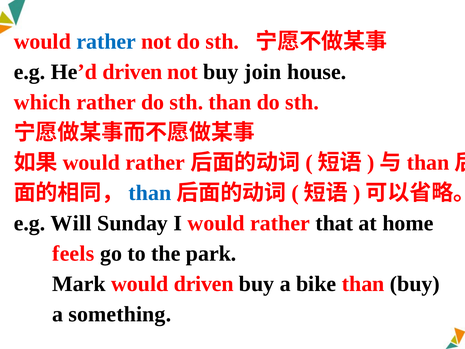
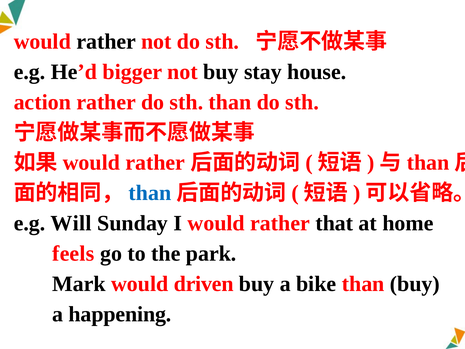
rather colour: blue -> black (106, 42)
He’d driven: driven -> bigger (132, 72)
join: join -> stay (263, 72)
which: which -> action (42, 102)
something: something -> happening (120, 314)
